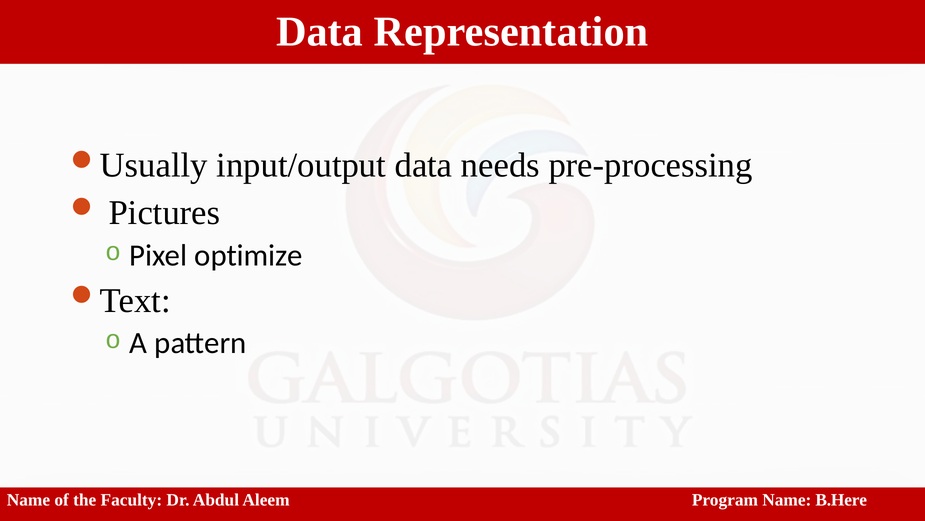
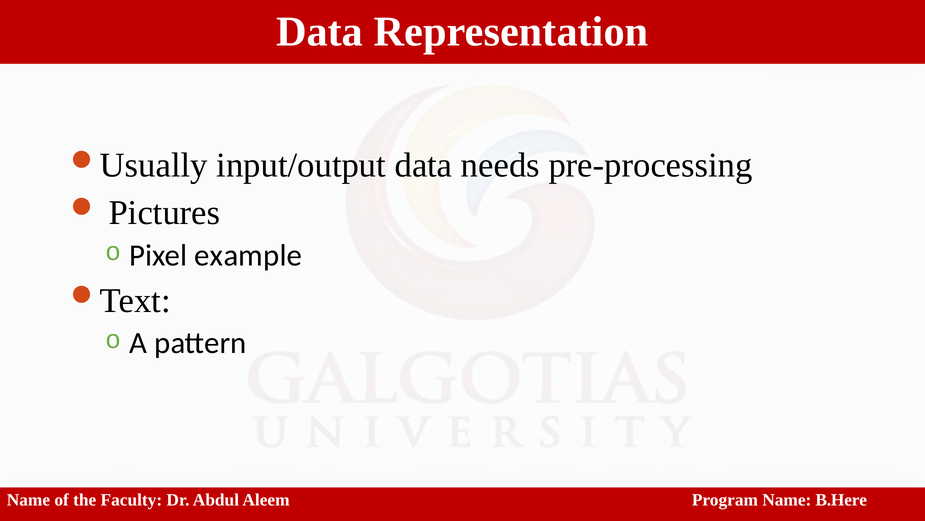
optimize: optimize -> example (248, 255)
